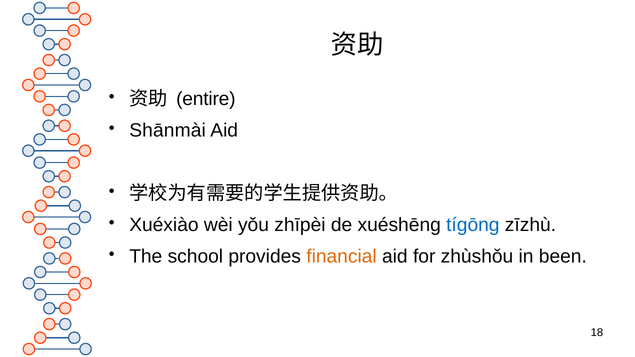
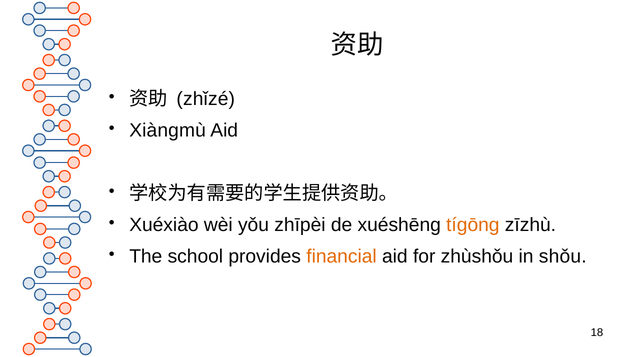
entire: entire -> zhǐzé (206, 99)
Shānmài: Shānmài -> Xiàngmù (168, 131)
tígōng colour: blue -> orange (473, 225)
been: been -> shǒu (563, 257)
